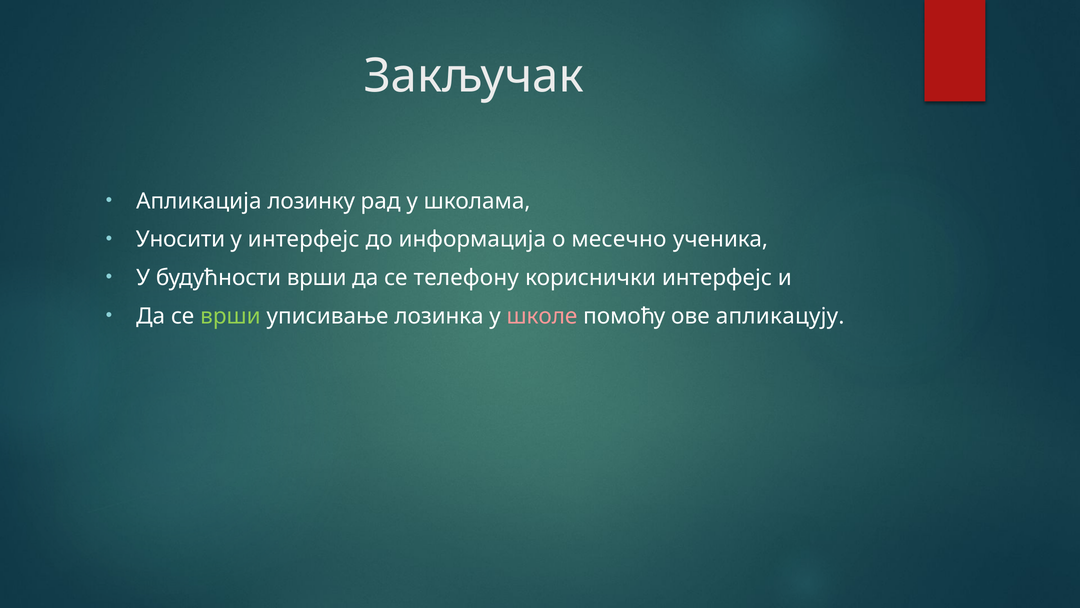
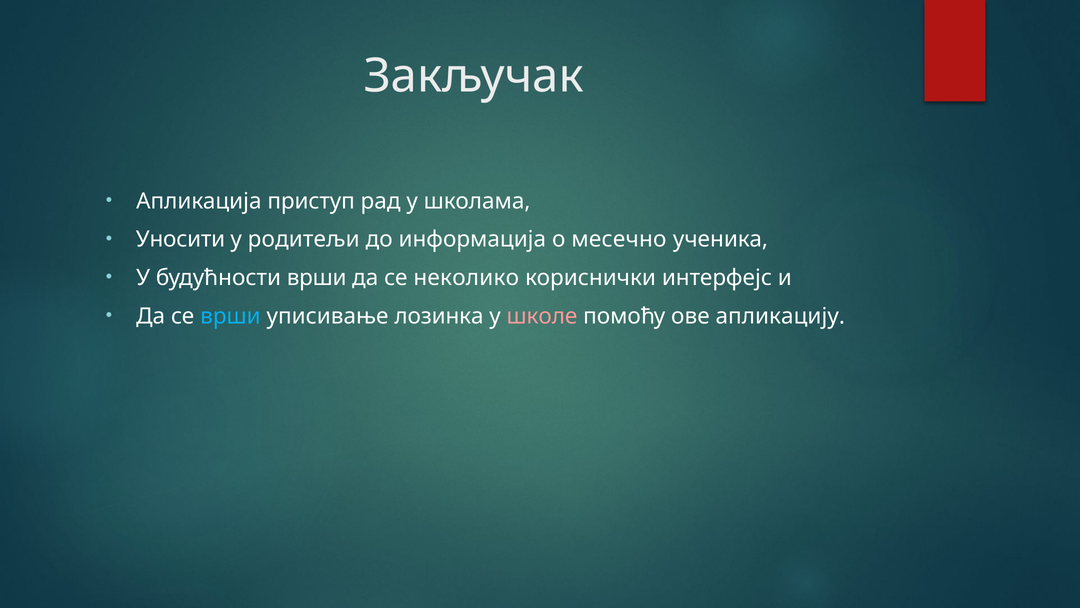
лозинку: лозинку -> приступ (311, 201)
у интерфејс: интерфејс -> родитељи (304, 239)
телефону: телефону -> неколико (466, 278)
врши colour: light green -> light blue (230, 316)
апликацују: апликацују -> апликацију (780, 316)
